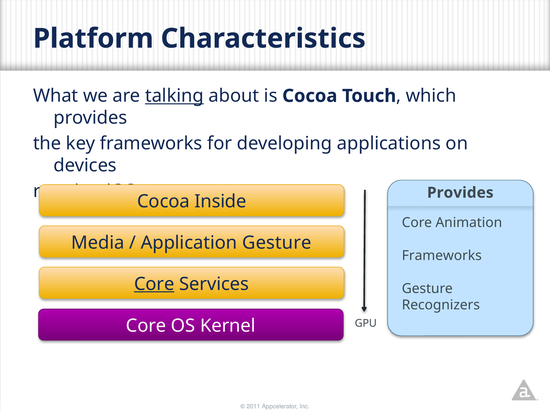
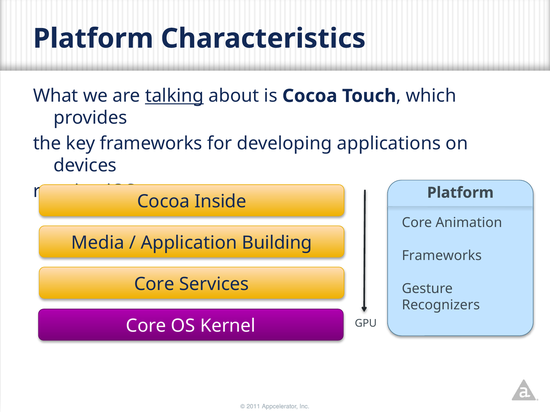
Provides: Provides -> Platform (460, 193)
Application Gesture: Gesture -> Building (277, 243)
Core underline: present -> none (154, 284)
